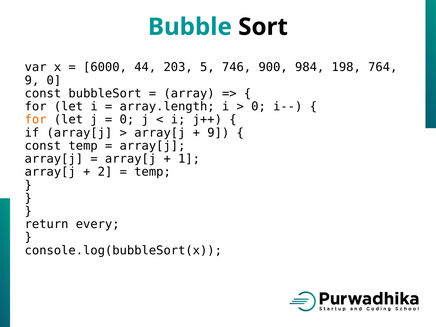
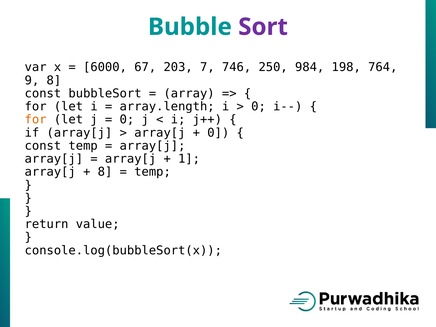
Sort colour: black -> purple (263, 27)
44: 44 -> 67 (145, 67)
5: 5 -> 7 (207, 67)
900: 900 -> 250 (273, 67)
9 0: 0 -> 8 (54, 80)
9: 9 -> 0 (218, 133)
2: 2 -> 8 (105, 172)
every: every -> value (98, 224)
